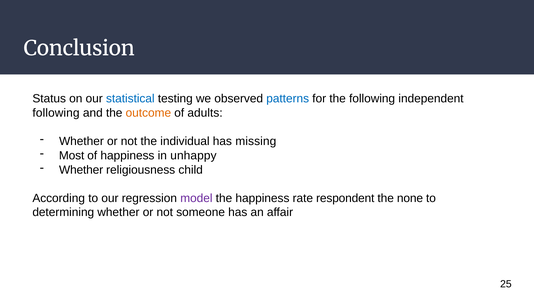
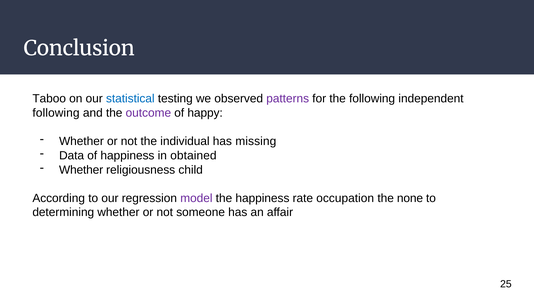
Status: Status -> Taboo (49, 99)
patterns colour: blue -> purple (288, 99)
outcome colour: orange -> purple (148, 113)
adults: adults -> happy (205, 113)
Most: Most -> Data (72, 156)
unhappy: unhappy -> obtained (193, 156)
respondent: respondent -> occupation (345, 198)
